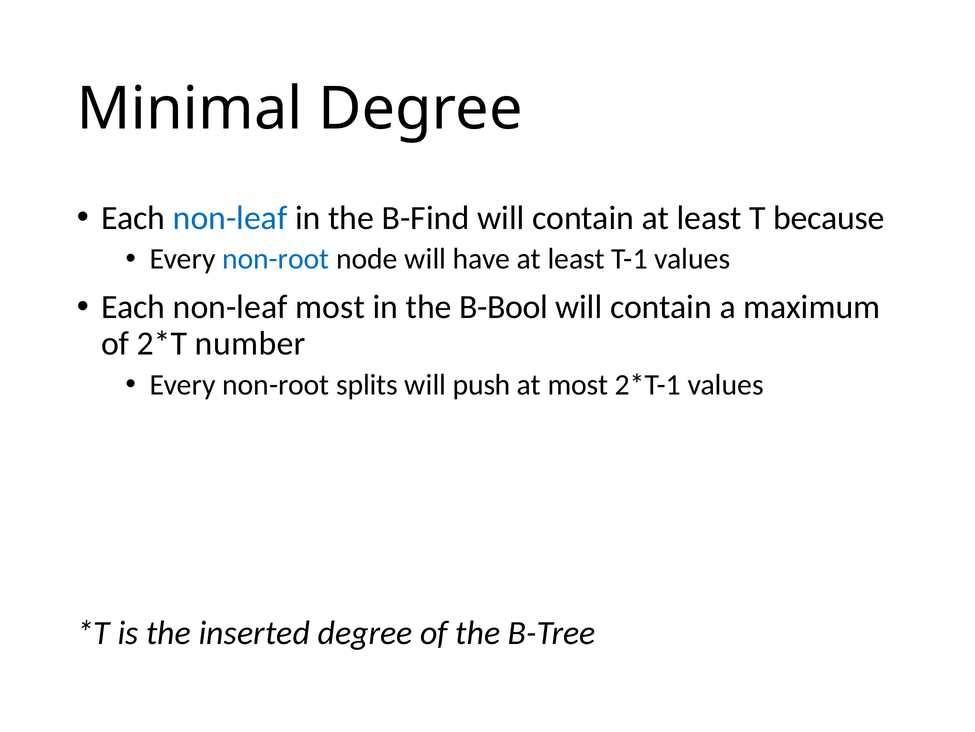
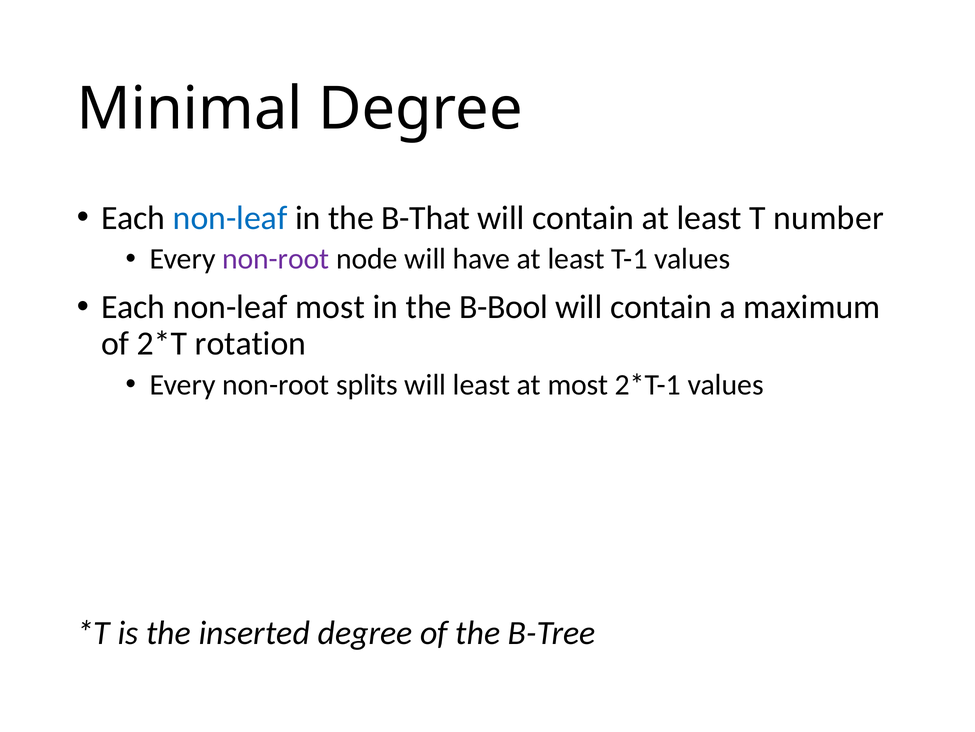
B-Find: B-Find -> B-That (426, 218)
because: because -> number (829, 218)
non-root colour: blue -> purple (276, 259)
number: number -> rotation (251, 343)
will push: push -> least (482, 384)
